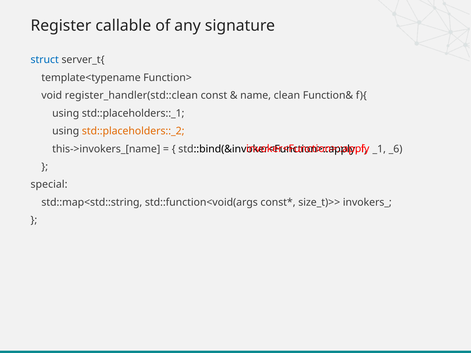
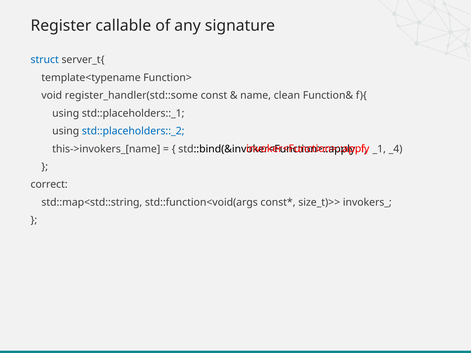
register_handler(std::clean: register_handler(std::clean -> register_handler(std::some (131, 95)
std::placeholders::_2 colour: orange -> blue (133, 131)
_6: _6 -> _4 (396, 149)
special: special -> correct (49, 185)
